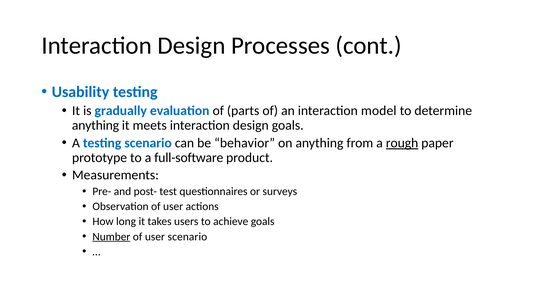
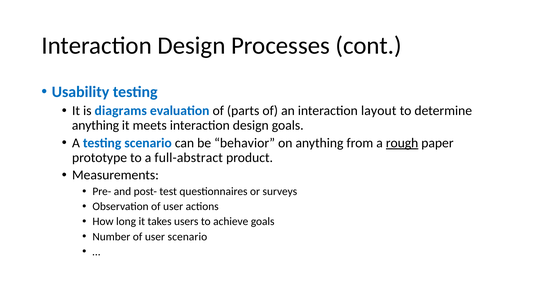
gradually: gradually -> diagrams (121, 111)
model: model -> layout (379, 111)
full-software: full-software -> full-abstract (189, 158)
Number underline: present -> none (111, 237)
